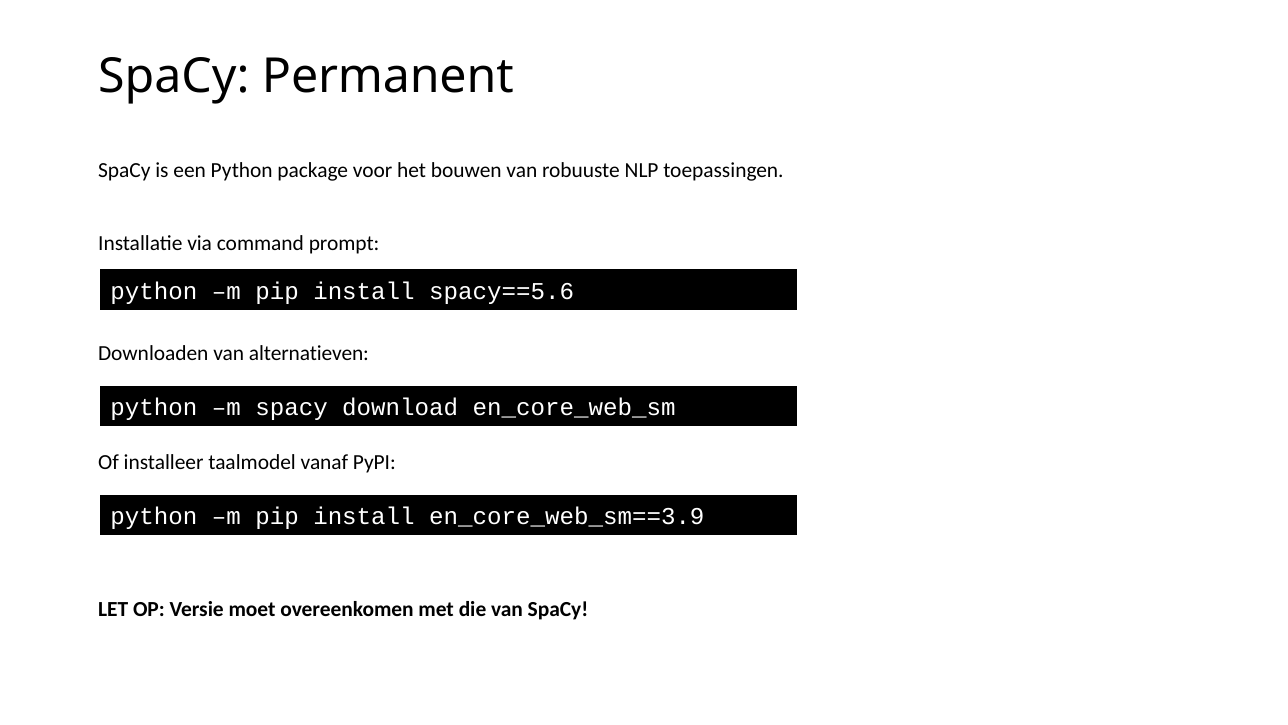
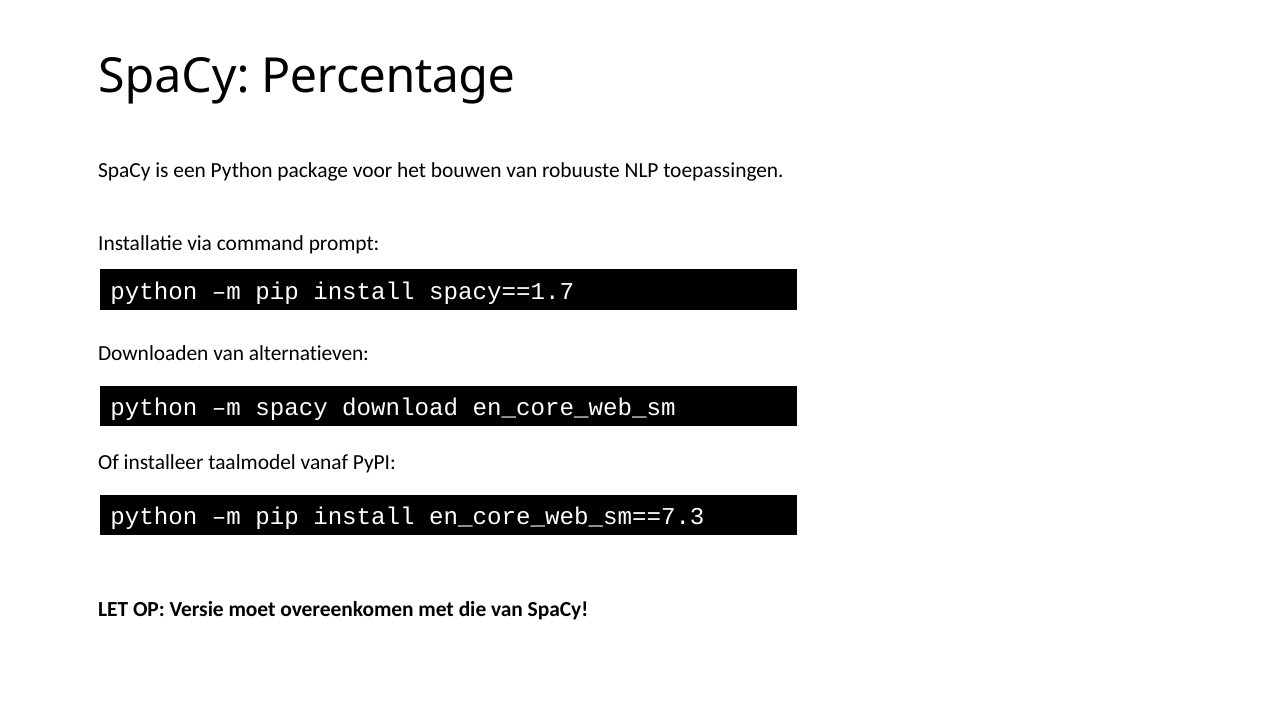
Permanent: Permanent -> Percentage (388, 76)
spacy==5.6: spacy==5.6 -> spacy==1.7 (502, 291)
en_core_web_sm==3.9: en_core_web_sm==3.9 -> en_core_web_sm==7.3 (567, 516)
